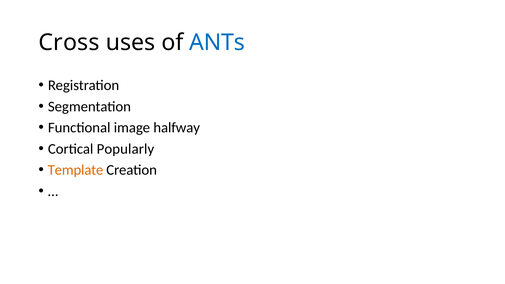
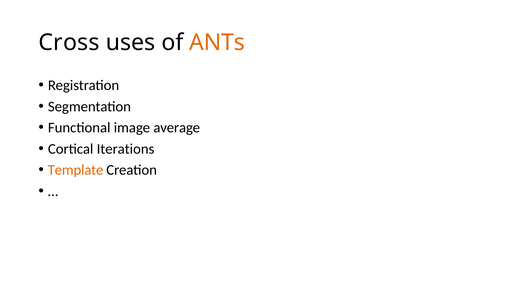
ANTs colour: blue -> orange (217, 42)
halfway: halfway -> average (177, 128)
Popularly: Popularly -> Iterations (126, 149)
